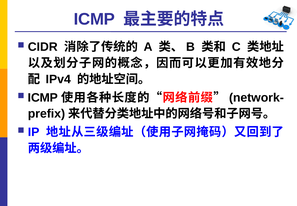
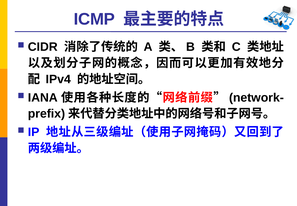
ICMP: ICMP -> IANA (43, 97)
